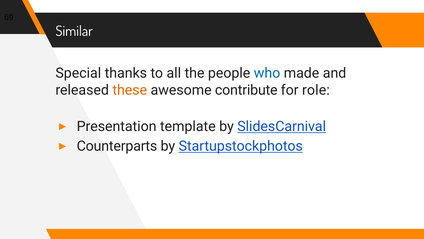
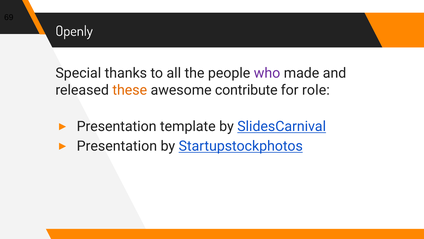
Similar: Similar -> Openly (74, 31)
who colour: blue -> purple (267, 73)
Counterparts: Counterparts -> Presentation (117, 146)
